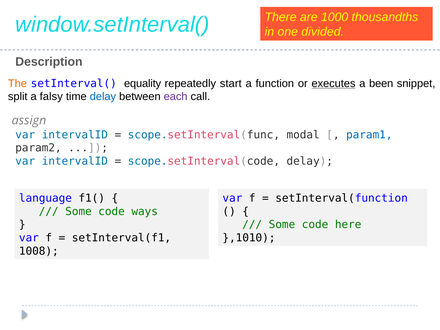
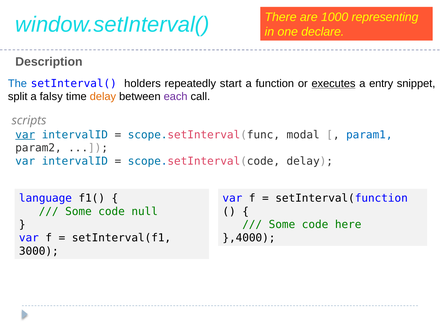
thousandths: thousandths -> representing (385, 17)
divided: divided -> declare (323, 32)
The colour: orange -> blue (17, 83)
equality: equality -> holders (143, 83)
been: been -> entry (381, 83)
delay colour: blue -> orange (103, 97)
assign: assign -> scripts (29, 120)
var underline: none -> present (25, 135)
ways: ways -> null (145, 212)
},1010: },1010 -> },4000 (249, 238)
1008: 1008 -> 3000 (39, 251)
